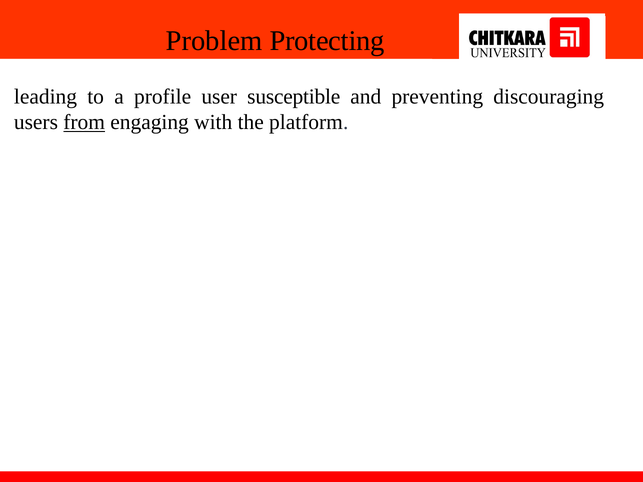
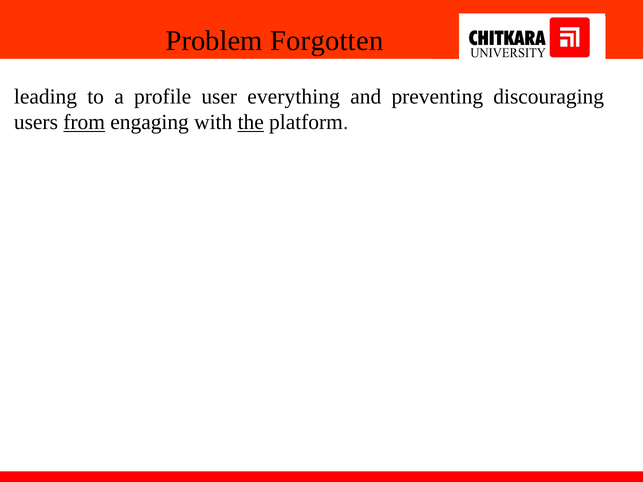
Protecting: Protecting -> Forgotten (327, 41)
susceptible: susceptible -> everything (294, 97)
the underline: none -> present (251, 122)
